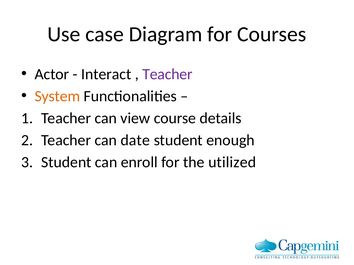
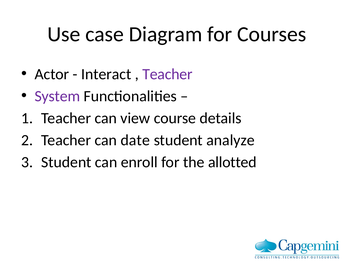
System colour: orange -> purple (57, 96)
enough: enough -> analyze (231, 140)
utilized: utilized -> allotted (232, 162)
